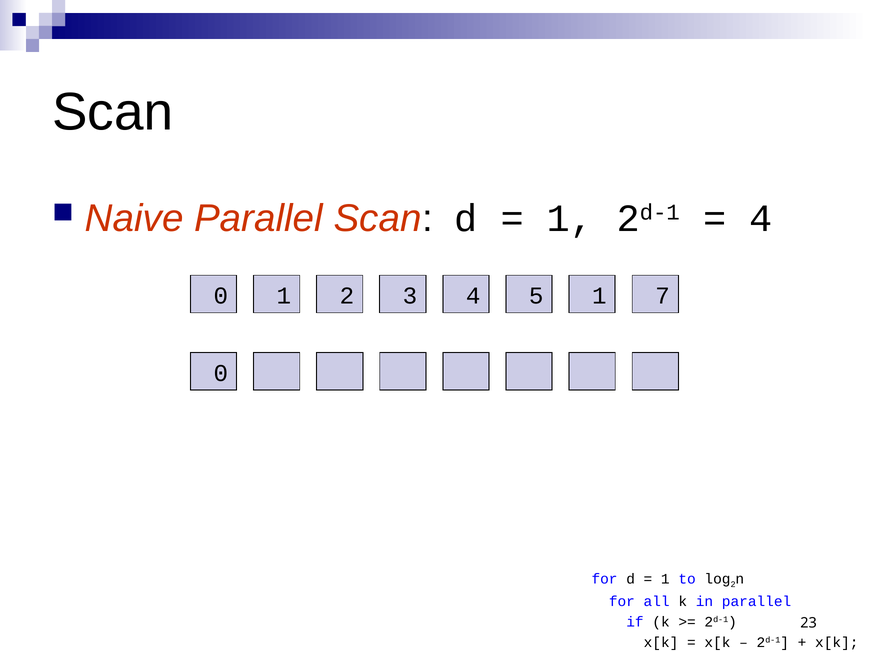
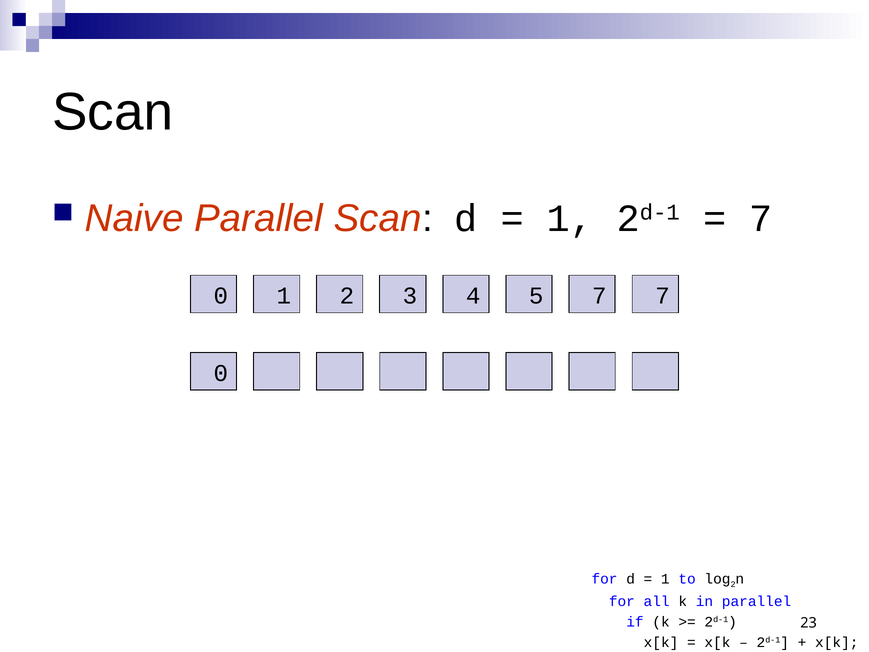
4: 4 -> 7 (761, 218)
4 1: 1 -> 7 (599, 296)
